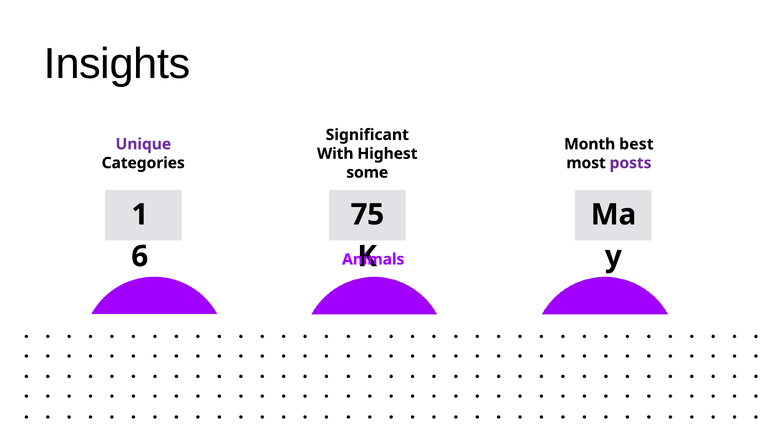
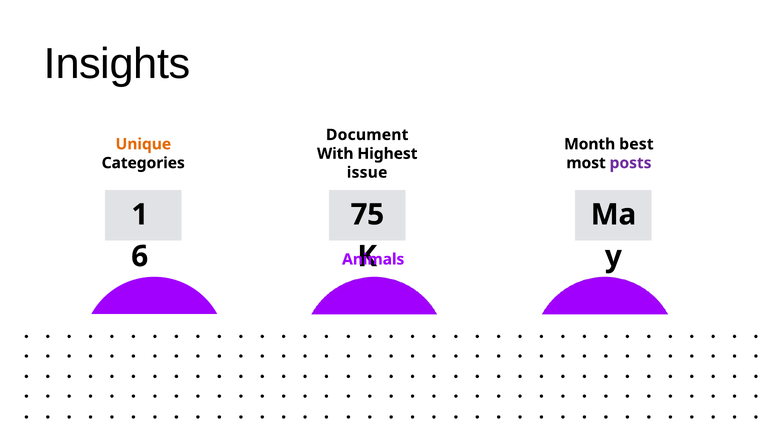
Significant: Significant -> Document (367, 135)
Unique colour: purple -> orange (143, 144)
some: some -> issue (367, 173)
